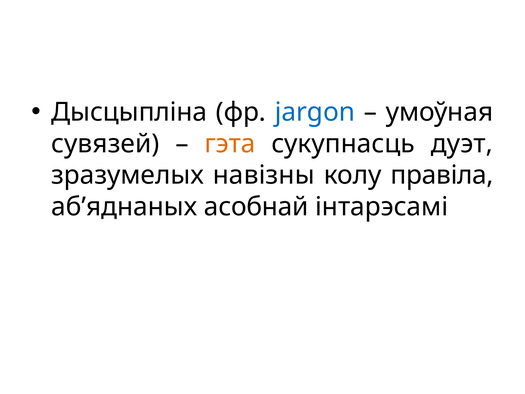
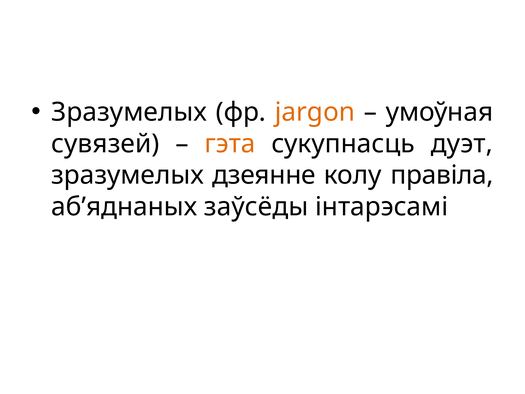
Дысцыпліна: Дысцыпліна -> Зразумелых (129, 112)
jargon colour: blue -> orange (315, 112)
навізны: навізны -> дзеянне (264, 175)
асобнай: асобнай -> заўсёды (256, 207)
